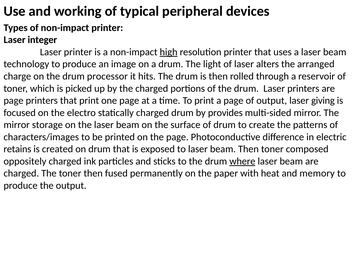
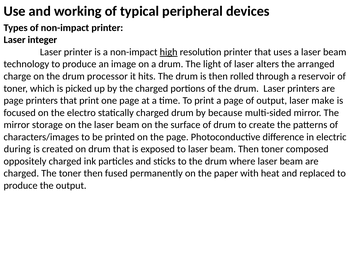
giving: giving -> make (323, 101)
provides: provides -> because (225, 113)
retains: retains -> during (17, 149)
where underline: present -> none (242, 161)
memory: memory -> replaced (317, 173)
